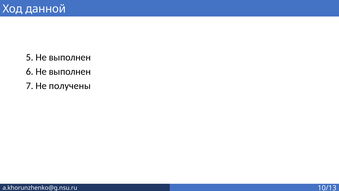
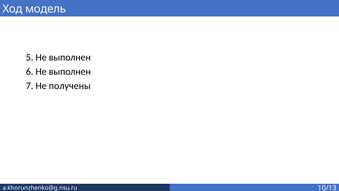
данной: данной -> модель (46, 9)
